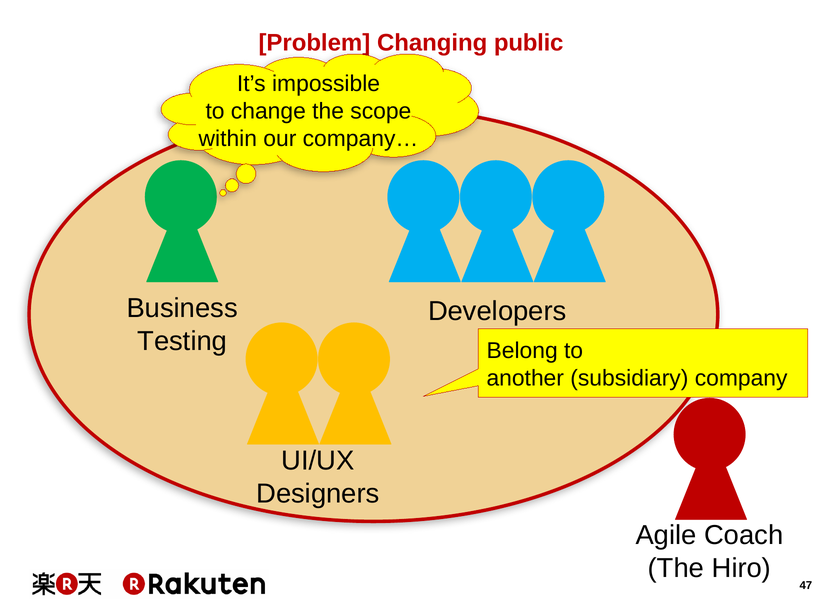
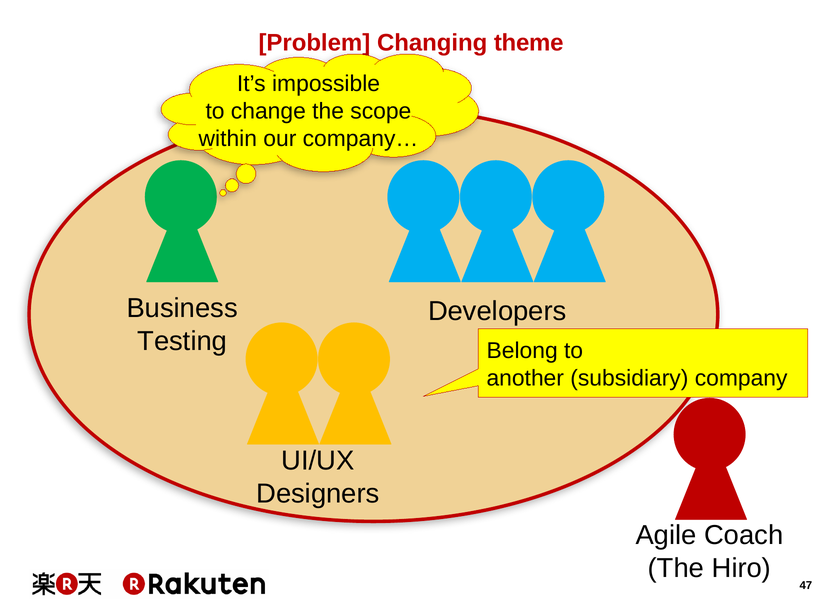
public: public -> theme (529, 43)
